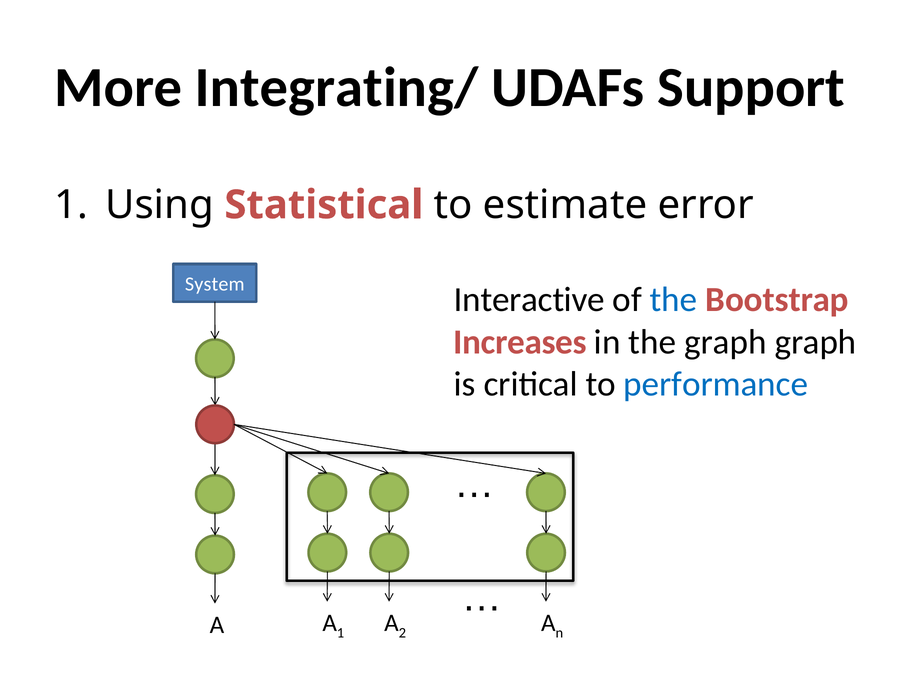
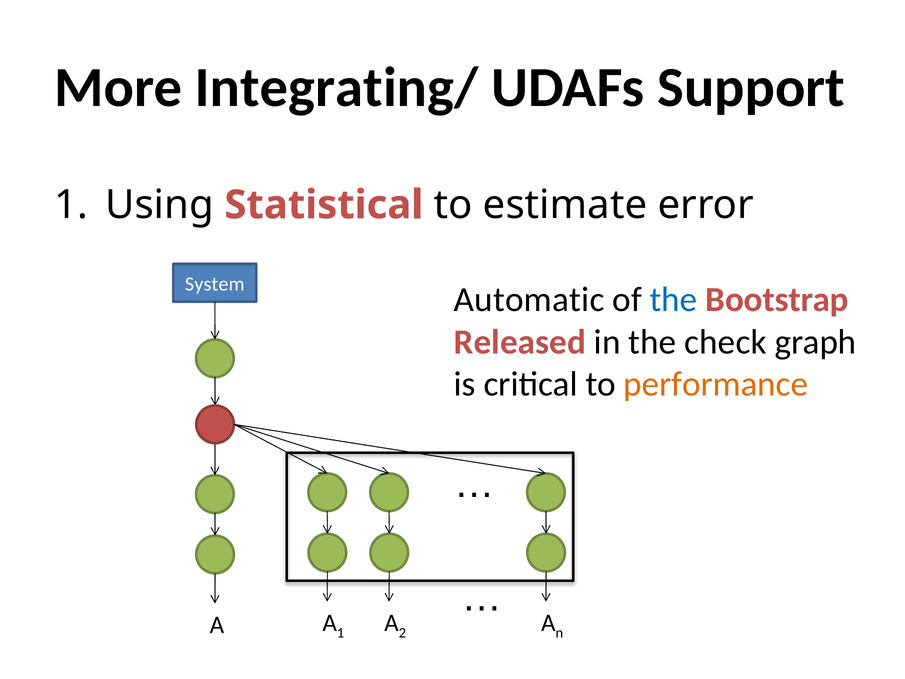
Interactive: Interactive -> Automatic (529, 300)
Increases: Increases -> Released (520, 342)
the graph: graph -> check (725, 342)
performance colour: blue -> orange (716, 384)
